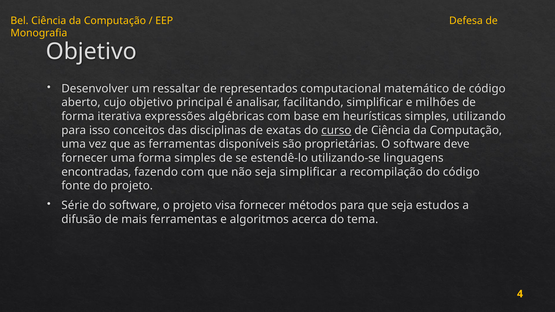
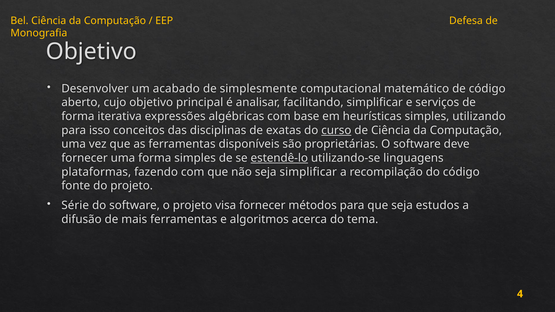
ressaltar: ressaltar -> acabado (176, 89)
representados: representados -> simplesmente (259, 89)
milhões: milhões -> serviços (437, 103)
estendê-lo underline: none -> present (279, 158)
encontradas: encontradas -> plataformas (96, 172)
